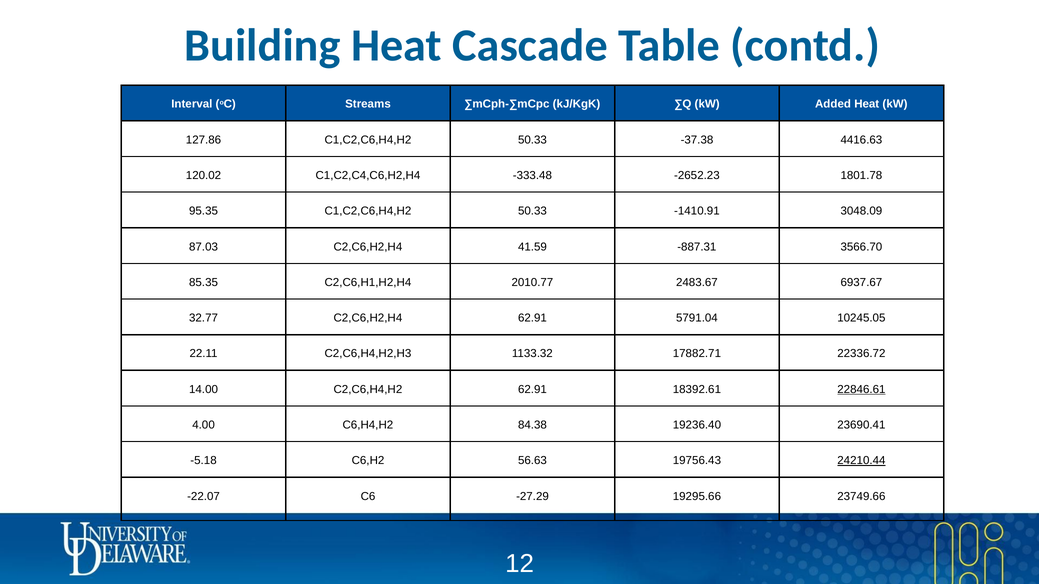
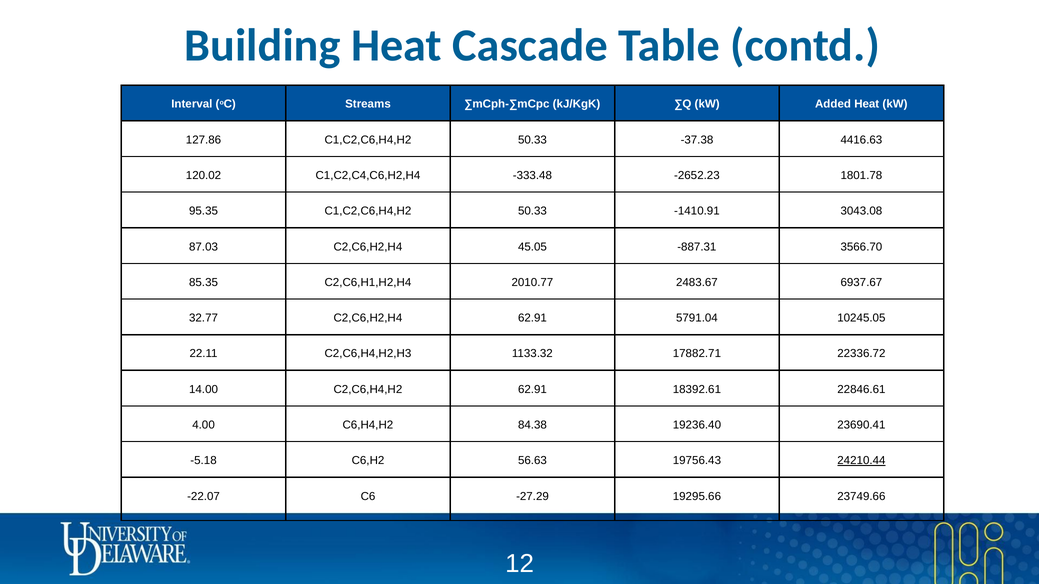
3048.09: 3048.09 -> 3043.08 (861, 211)
41.59: 41.59 -> 45.05 (532, 247)
22846.61 underline: present -> none (861, 390)
